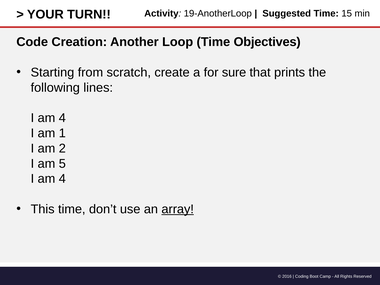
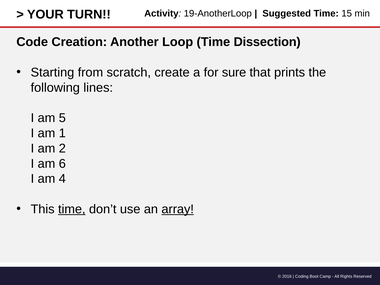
Objectives: Objectives -> Dissection (267, 42)
4: 4 -> 5 (62, 118)
5: 5 -> 6 (62, 164)
time underline: none -> present (72, 209)
